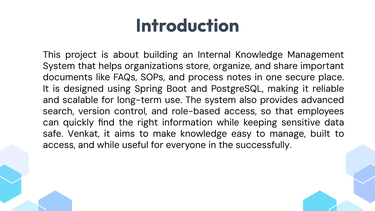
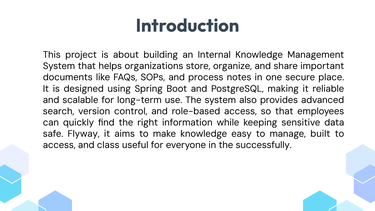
Venkat: Venkat -> Flyway (84, 134)
and while: while -> class (108, 145)
